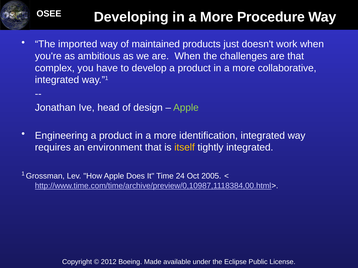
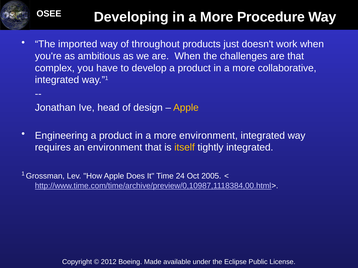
maintained: maintained -> throughout (156, 44)
Apple colour: light green -> yellow (186, 108)
more identification: identification -> environment (209, 136)
